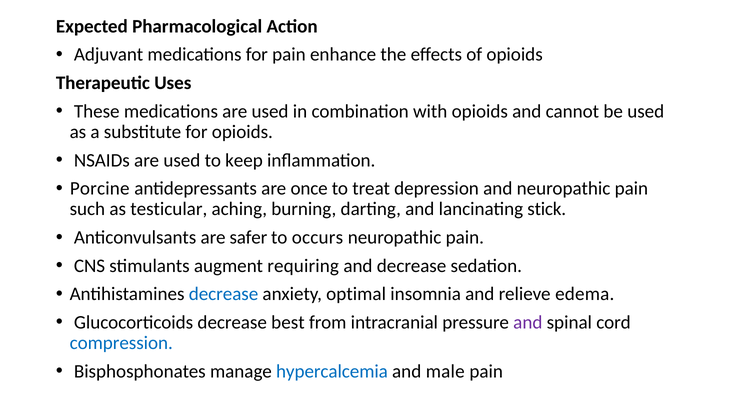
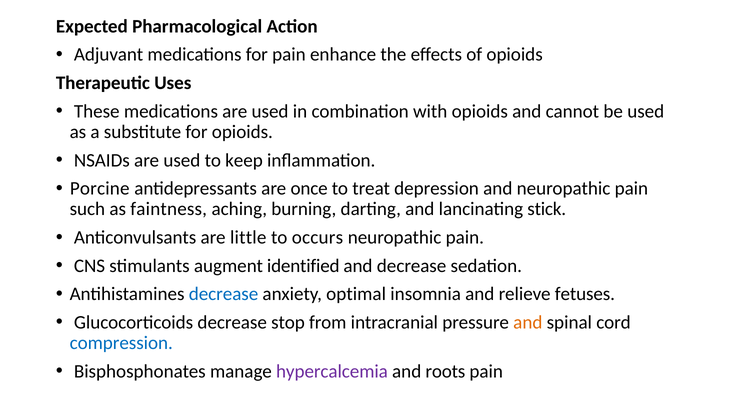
testicular: testicular -> faintness (169, 209)
safer: safer -> little (248, 237)
requiring: requiring -> identified (303, 265)
edema: edema -> fetuses (585, 294)
best: best -> stop (288, 322)
and colour: purple -> orange (528, 322)
hypercalcemia colour: blue -> purple (332, 371)
male: male -> roots (445, 371)
